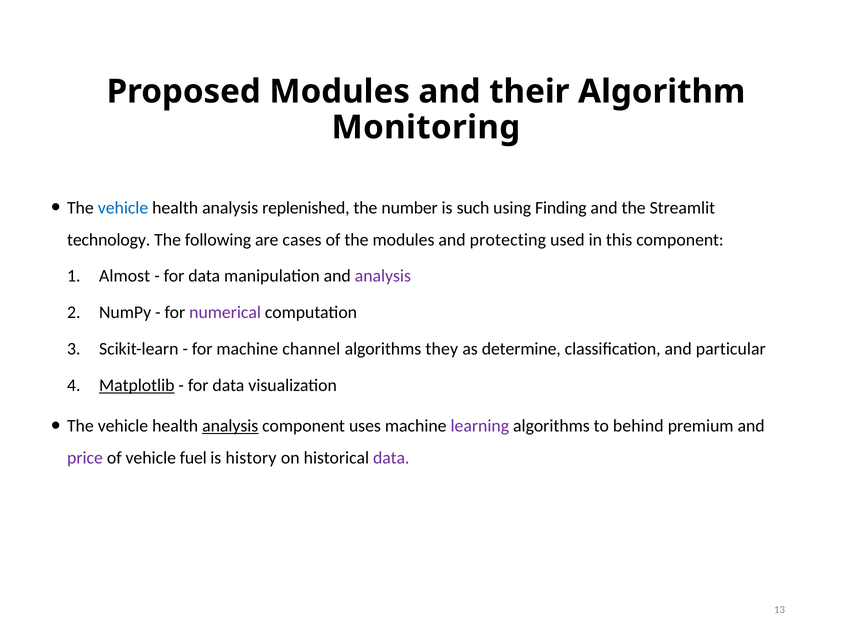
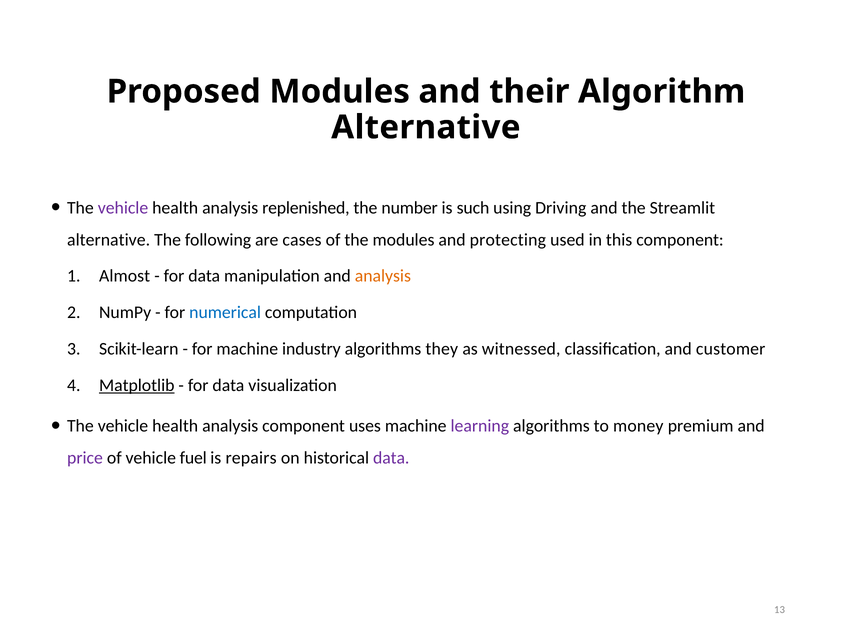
Monitoring: Monitoring -> Alternative (426, 127)
vehicle colour: blue -> purple (123, 208)
Finding: Finding -> Driving (561, 208)
technology: technology -> alternative (109, 240)
analysis colour: purple -> orange (383, 276)
numerical colour: purple -> blue (225, 313)
channel: channel -> industry (311, 349)
determine: determine -> witnessed (521, 349)
particular: particular -> customer (731, 349)
analysis underline: present -> none (230, 426)
behind: behind -> money (638, 426)
history: history -> repairs (251, 458)
